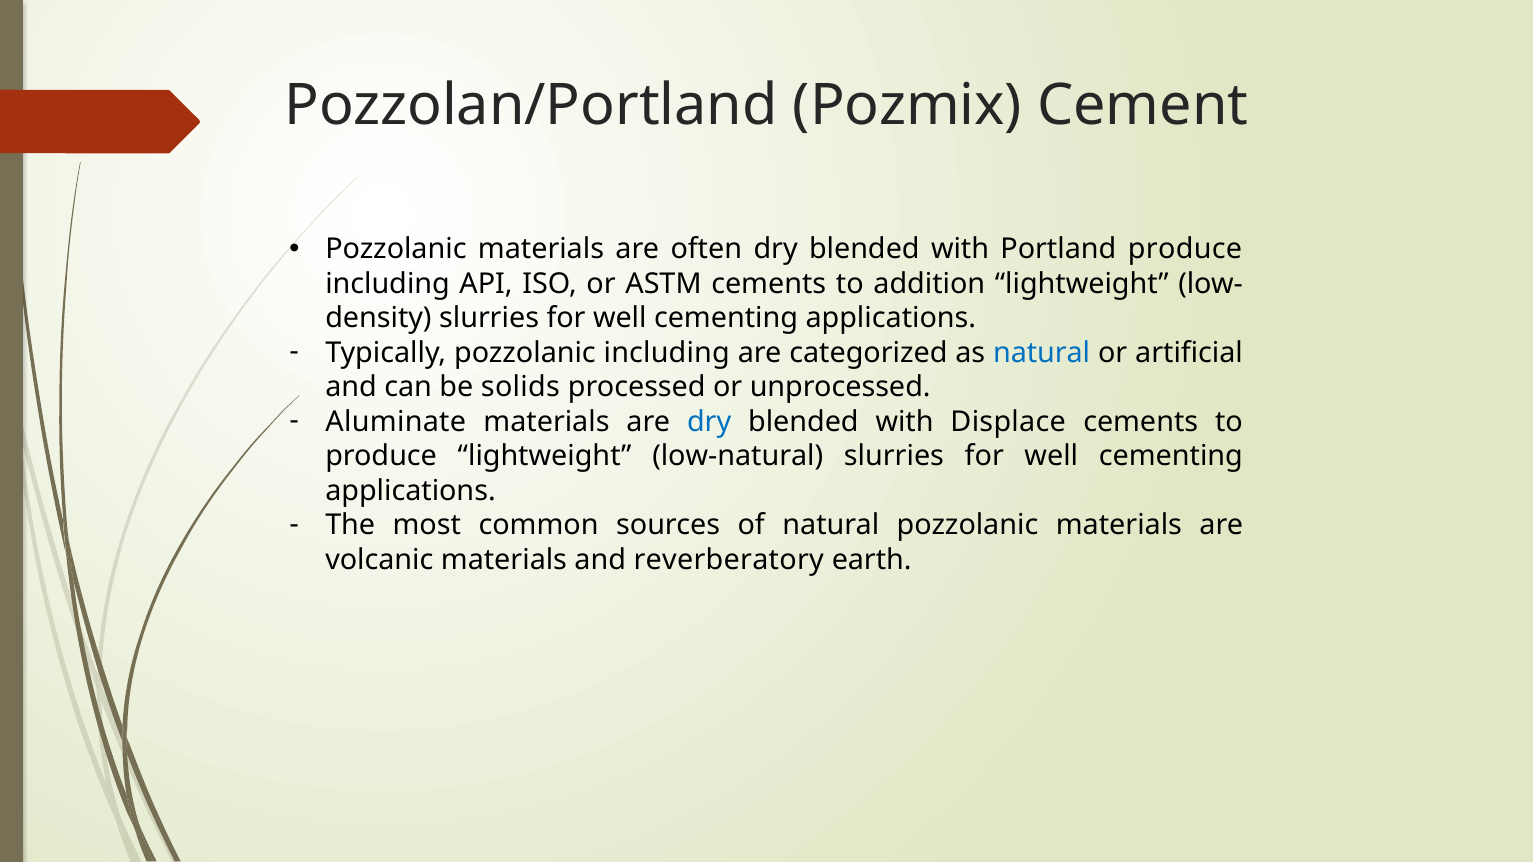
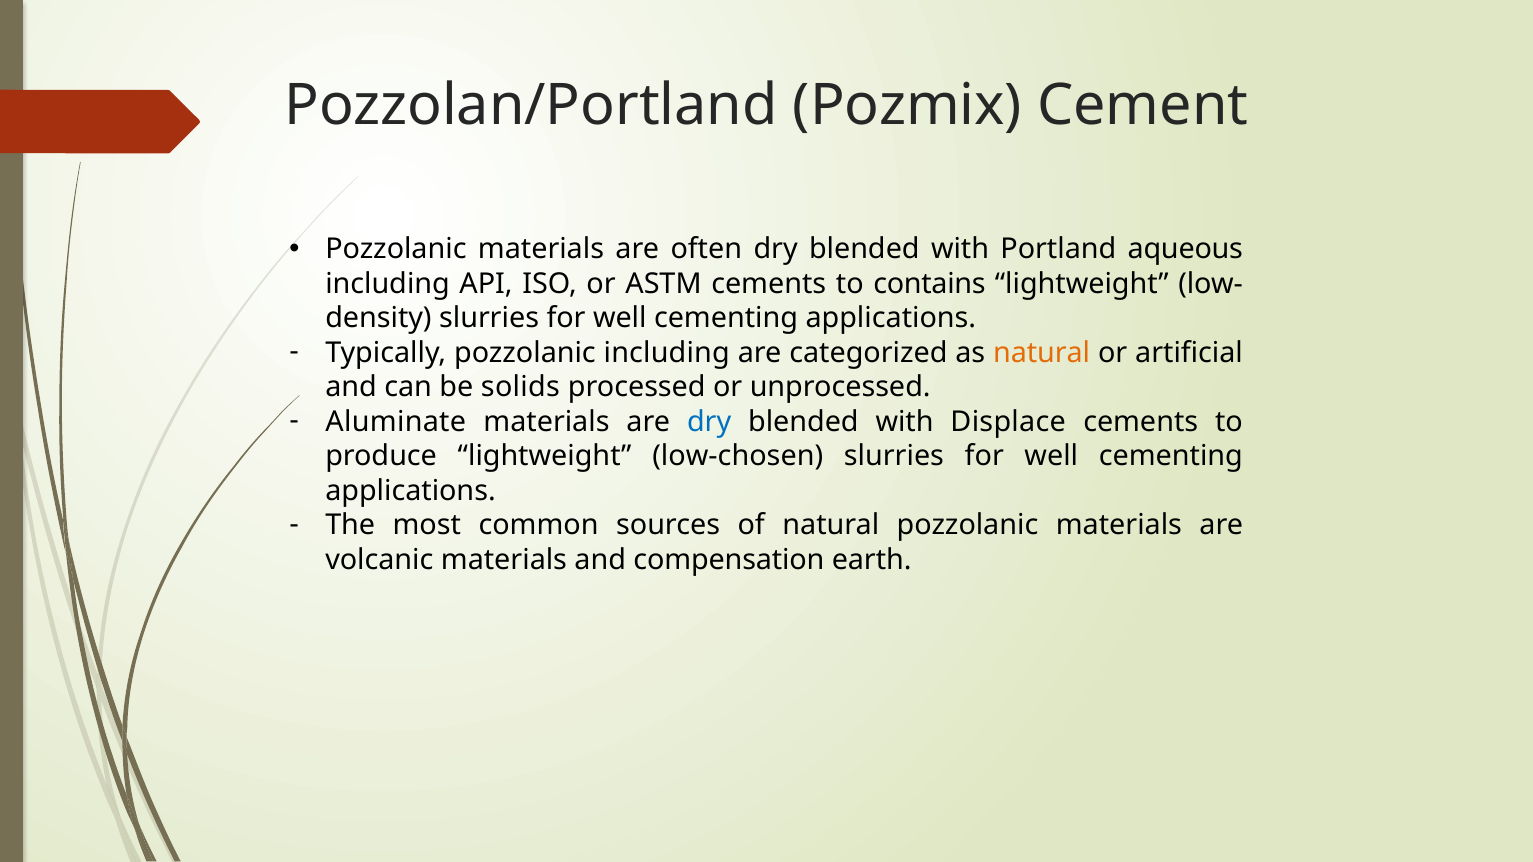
Portland produce: produce -> aqueous (1185, 249)
addition: addition -> contains (929, 284)
natural colour: blue -> orange (1042, 353)
low-natural: low-natural -> low-chosen (738, 456)
reverberatory: reverberatory -> compensation (729, 560)
